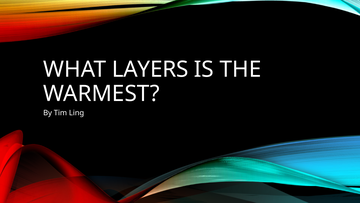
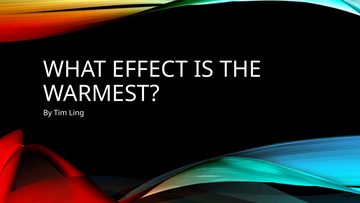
LAYERS: LAYERS -> EFFECT (150, 69)
